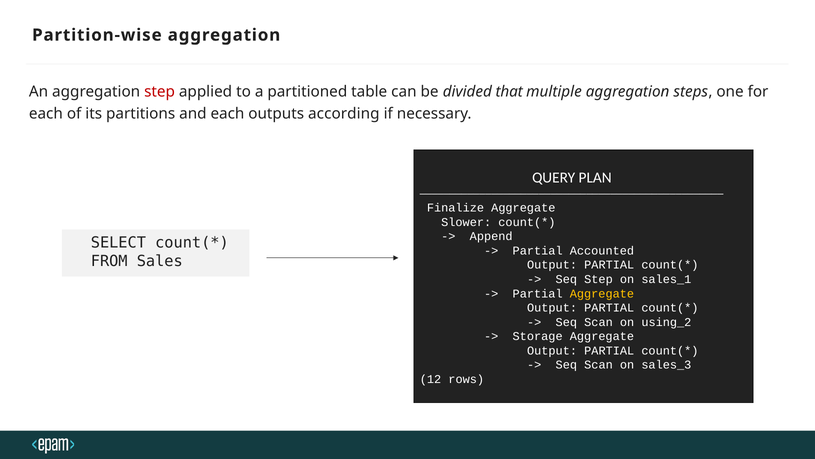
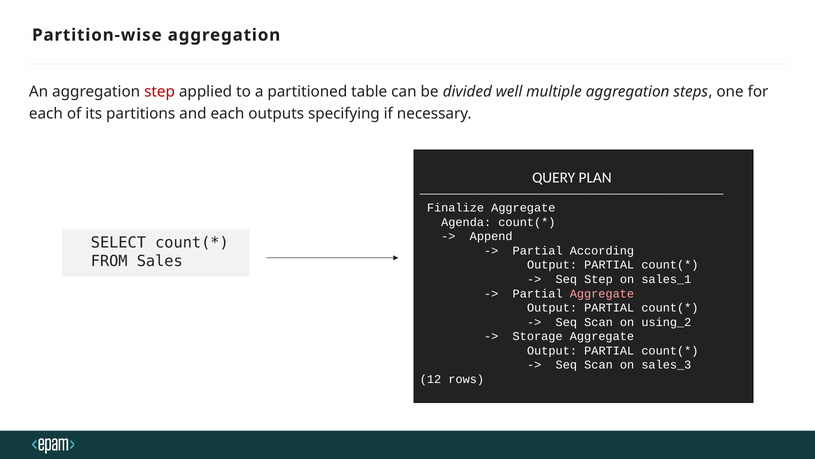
that: that -> well (509, 92)
according: according -> specifying (344, 114)
Slower: Slower -> Agenda (466, 222)
Accounted: Accounted -> According (602, 250)
Aggregate colour: yellow -> pink (602, 293)
